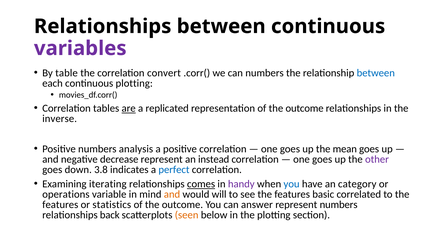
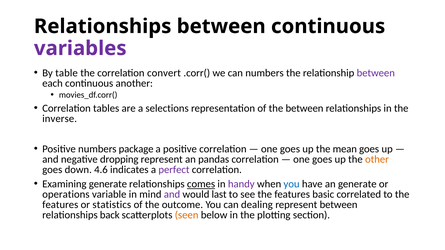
between colour: blue -> purple (376, 73)
continuous plotting: plotting -> another (134, 83)
are underline: present -> none (129, 109)
replicated: replicated -> selections (167, 109)
representation of the outcome: outcome -> between (305, 109)
analysis: analysis -> package (136, 149)
decrease: decrease -> dropping (119, 159)
instead: instead -> pandas (214, 159)
other colour: purple -> orange (377, 159)
3.8: 3.8 -> 4.6 (101, 170)
perfect colour: blue -> purple (174, 170)
Examining iterating: iterating -> generate (108, 184)
an category: category -> generate (357, 184)
and colour: orange -> purple (172, 195)
will: will -> last (219, 195)
answer: answer -> dealing (257, 205)
represent numbers: numbers -> between (339, 205)
